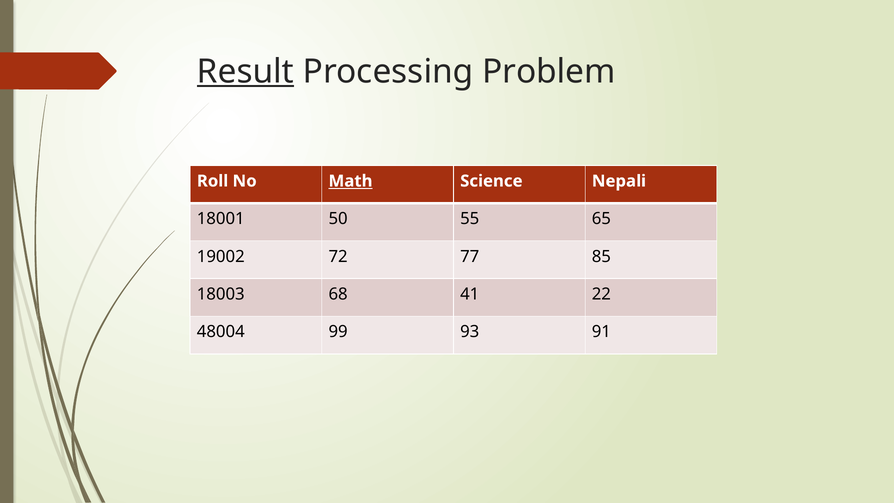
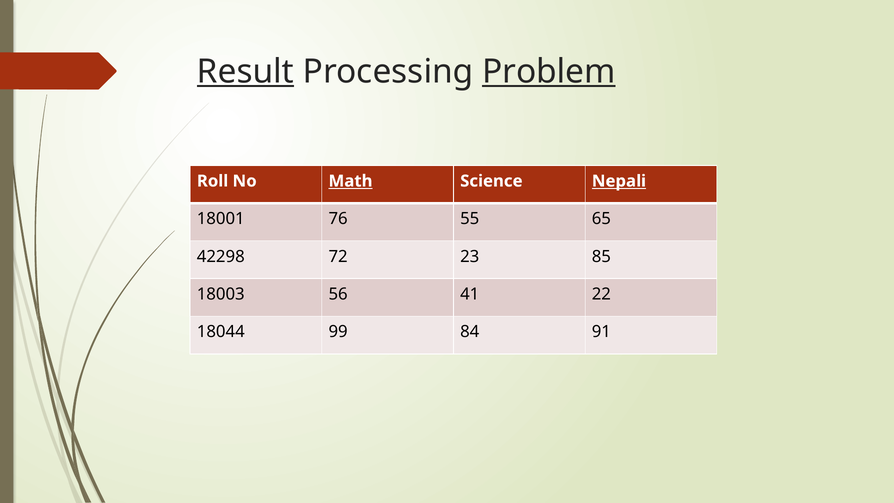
Problem underline: none -> present (549, 72)
Nepali underline: none -> present (619, 181)
50: 50 -> 76 (338, 219)
19002: 19002 -> 42298 (221, 256)
77: 77 -> 23 (470, 256)
68: 68 -> 56 (338, 294)
48004: 48004 -> 18044 (221, 332)
93: 93 -> 84 (470, 332)
